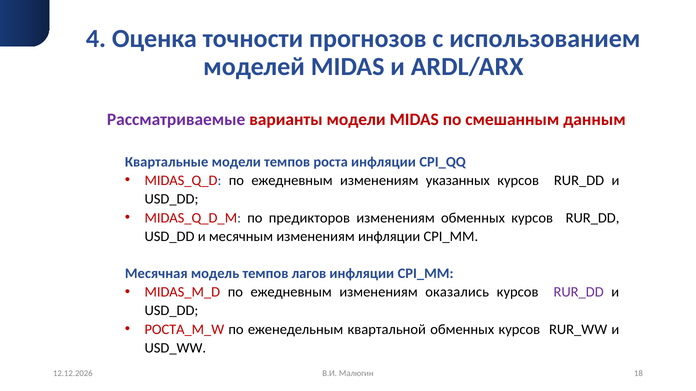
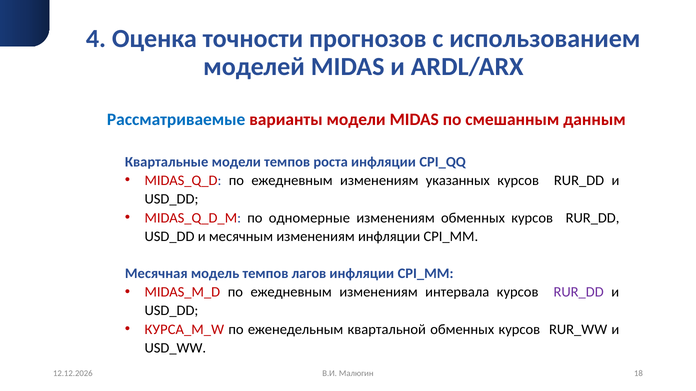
Рассматриваемые colour: purple -> blue (176, 120)
предикторов: предикторов -> одномерные (309, 218)
оказались: оказались -> интервала (457, 292)
РОСТА_M_W: РОСТА_M_W -> КУРСА_M_W (184, 330)
